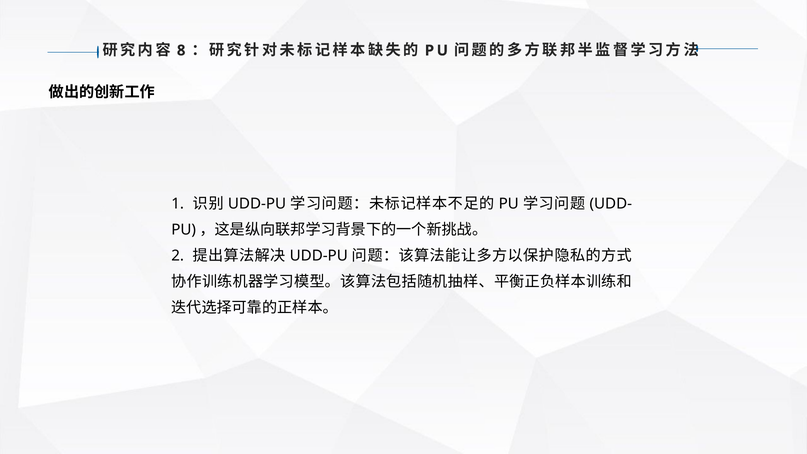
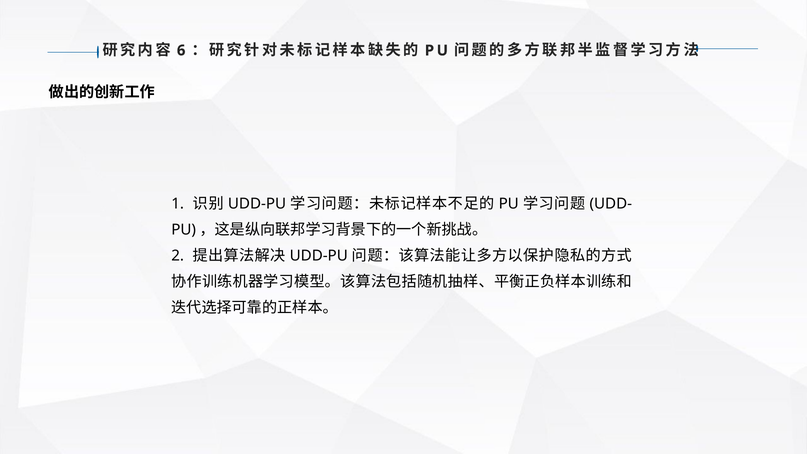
8: 8 -> 6 (181, 50)
